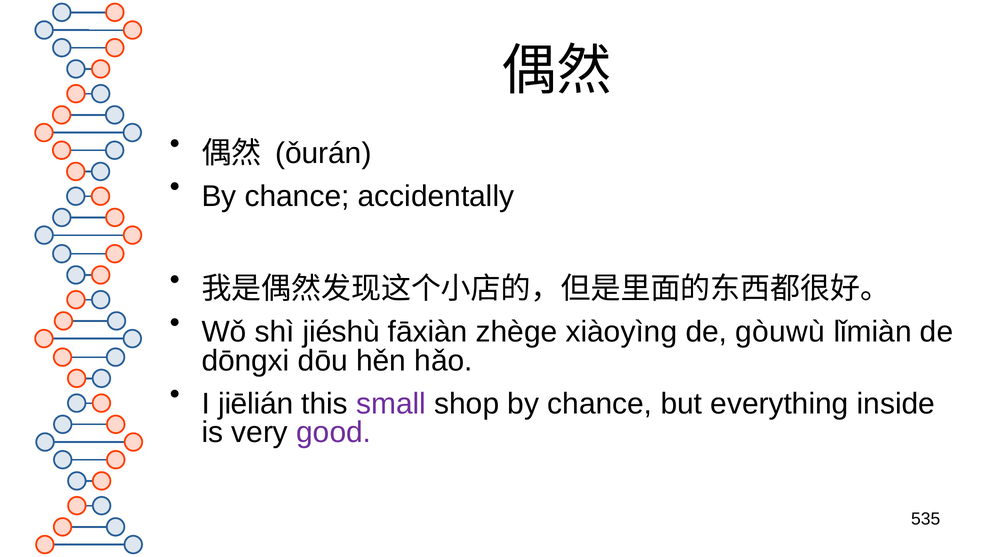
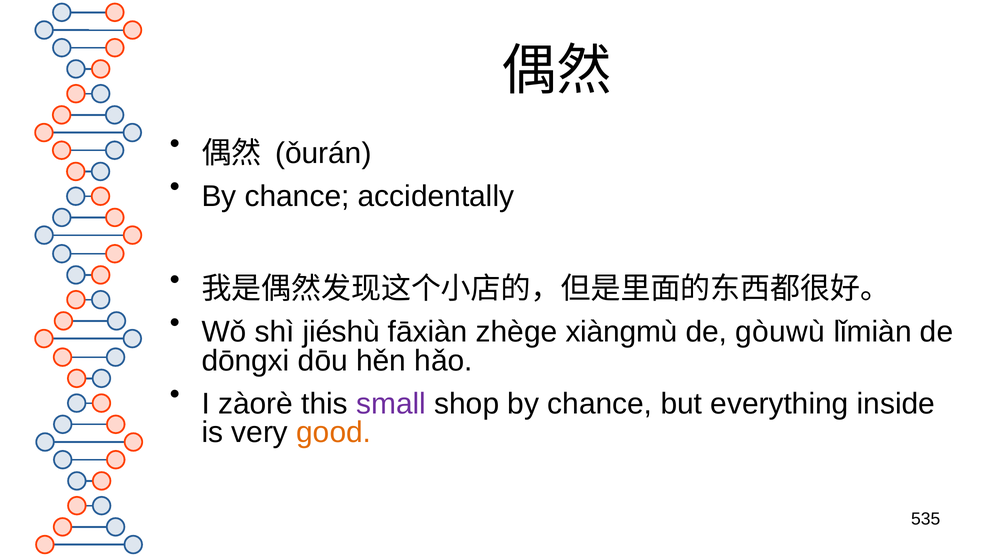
xiàoyìng: xiàoyìng -> xiàngmù (622, 332)
jiēlián: jiēlián -> zàorè (256, 404)
good colour: purple -> orange (334, 432)
